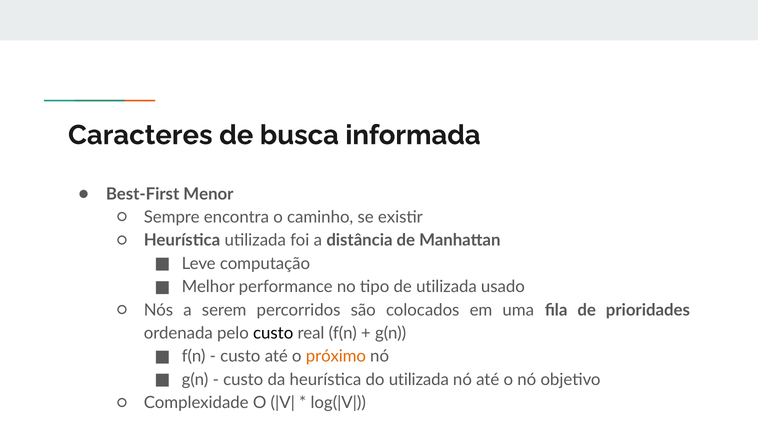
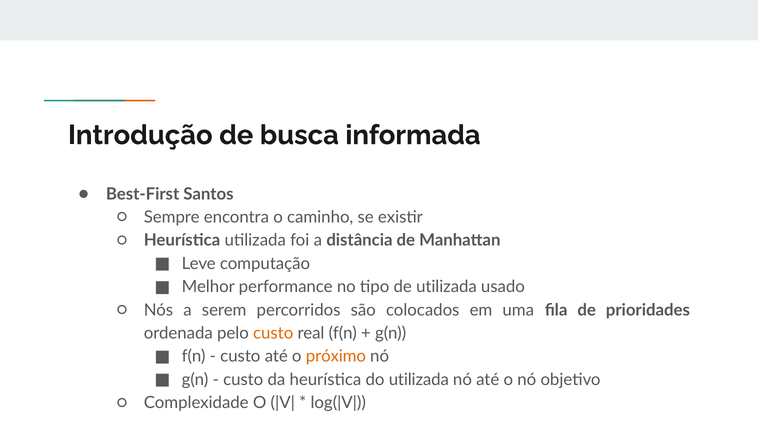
Caracteres: Caracteres -> Introdução (140, 135)
Menor: Menor -> Santos (208, 194)
custo colour: black -> orange (273, 334)
